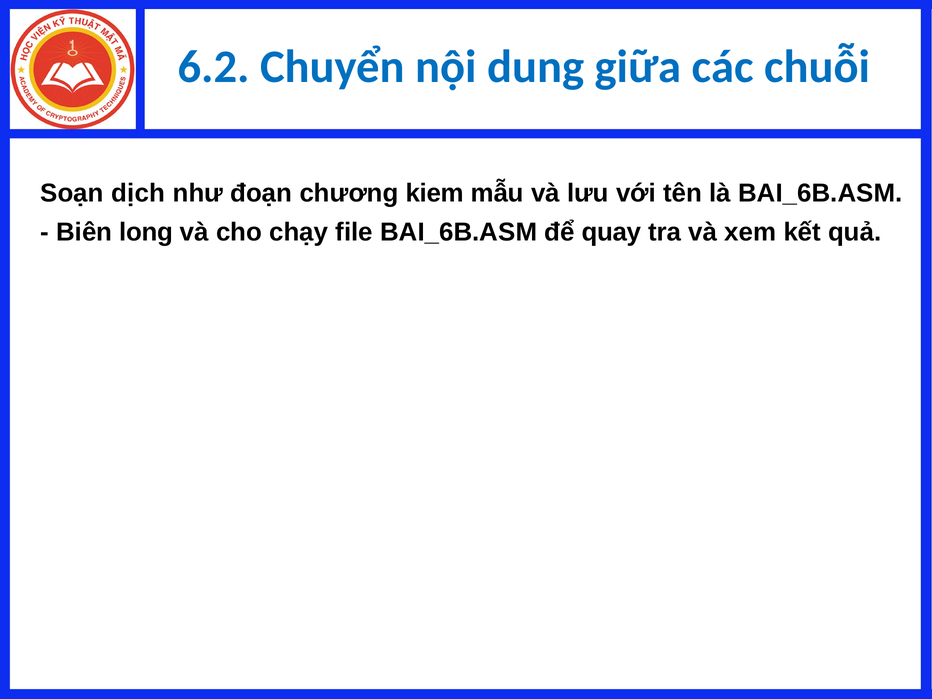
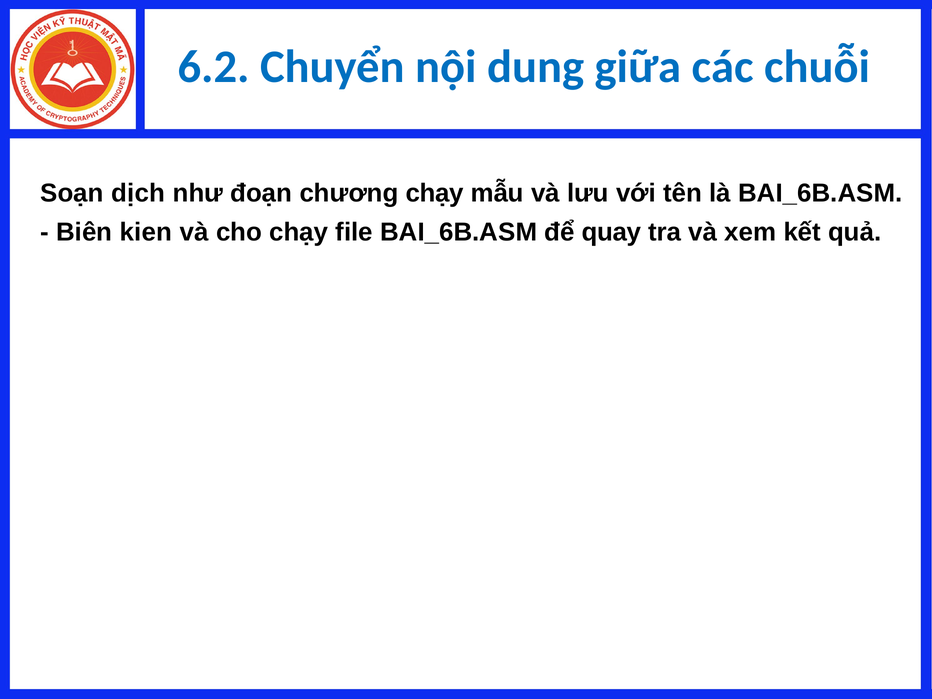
chương kiem: kiem -> chạy (435, 193)
long: long -> kien (146, 232)
